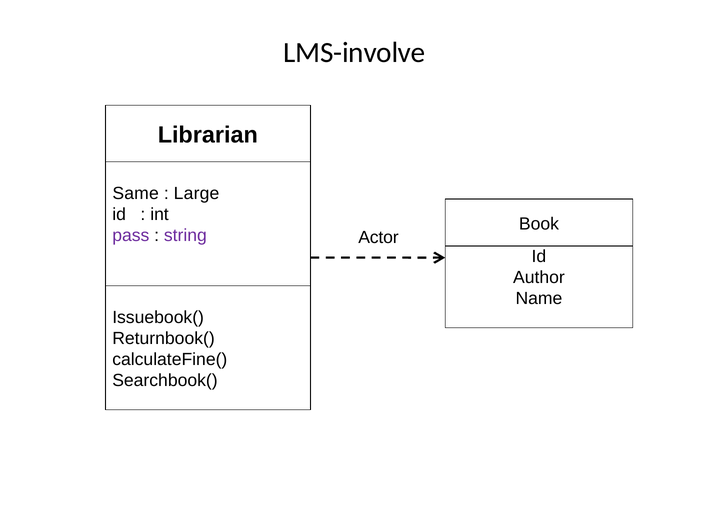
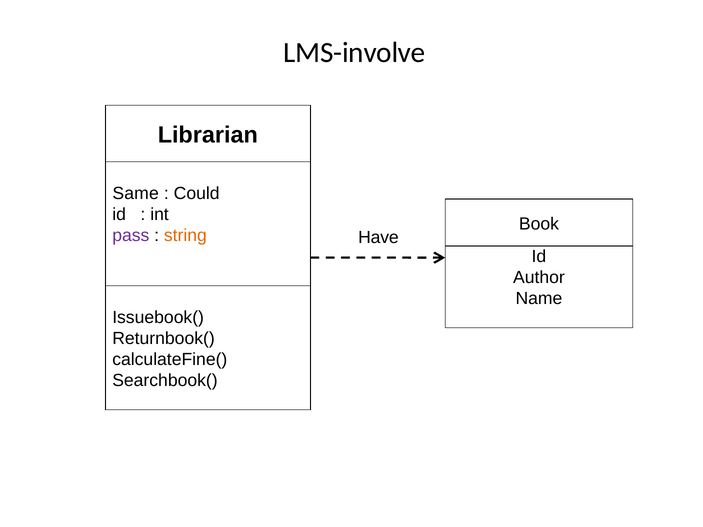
Large: Large -> Could (197, 193)
string colour: purple -> orange (185, 236)
Actor: Actor -> Have (378, 238)
